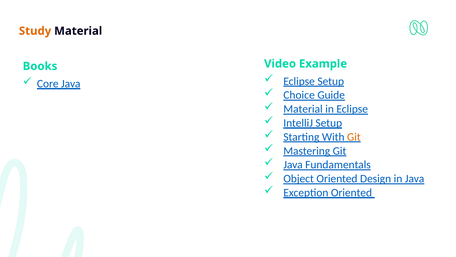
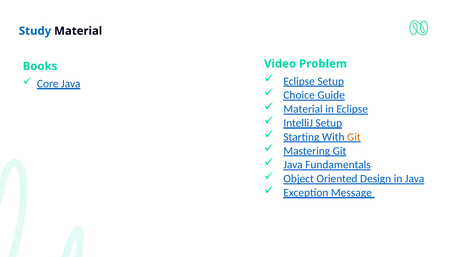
Study colour: orange -> blue (35, 31)
Example: Example -> Problem (323, 64)
Exception Oriented: Oriented -> Message (351, 192)
